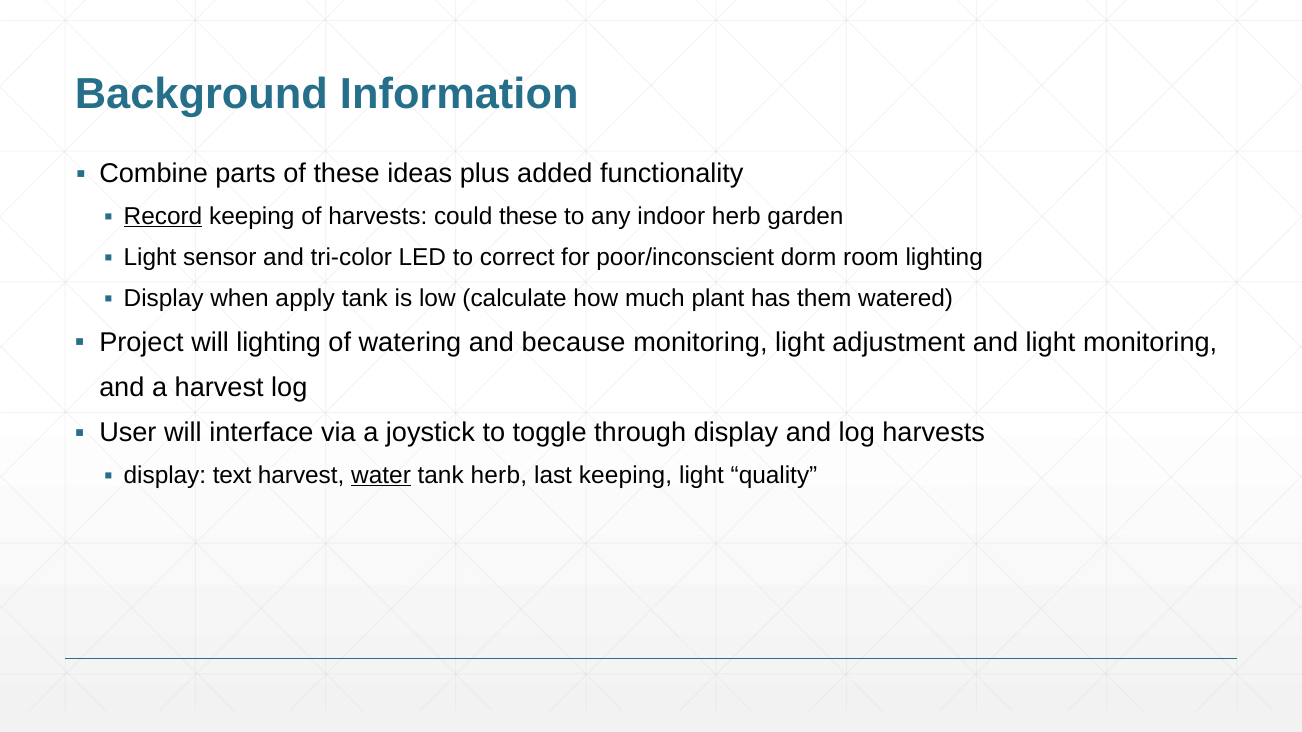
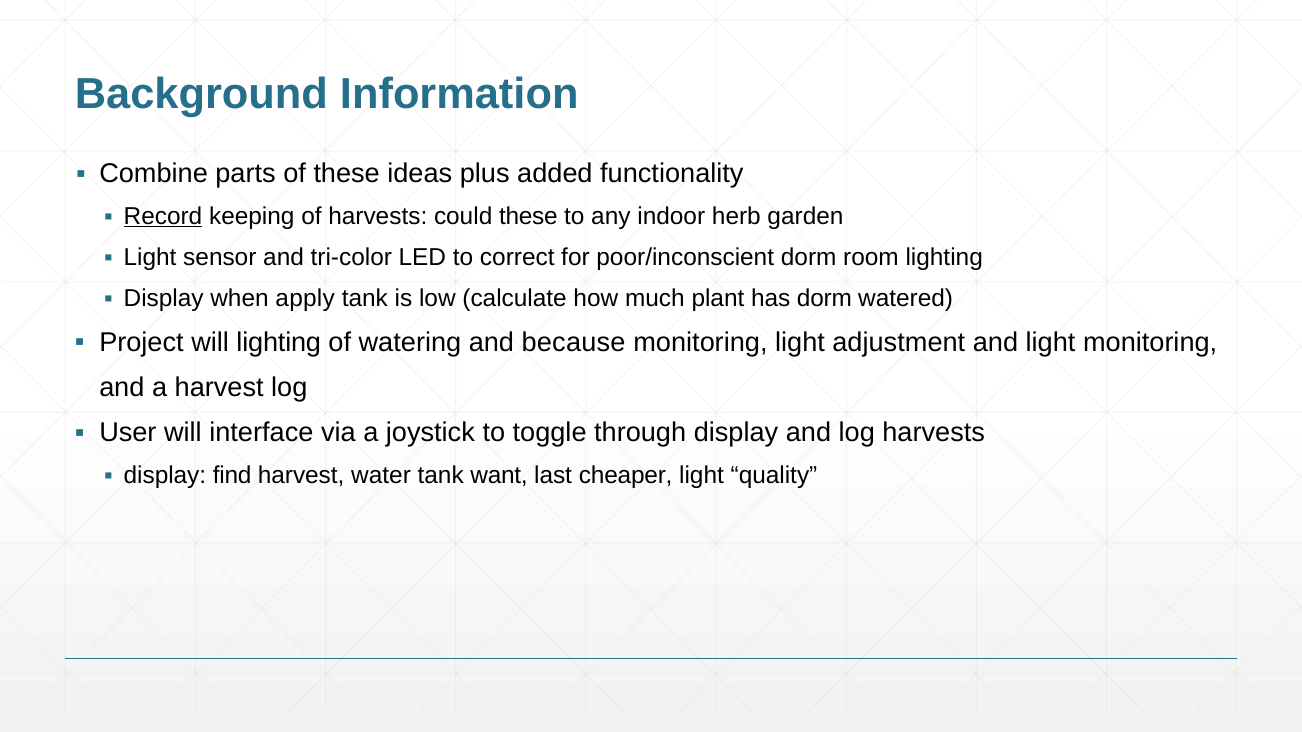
has them: them -> dorm (824, 298)
text: text -> find (232, 475)
water underline: present -> none (381, 475)
tank herb: herb -> want (499, 475)
last keeping: keeping -> cheaper (626, 475)
